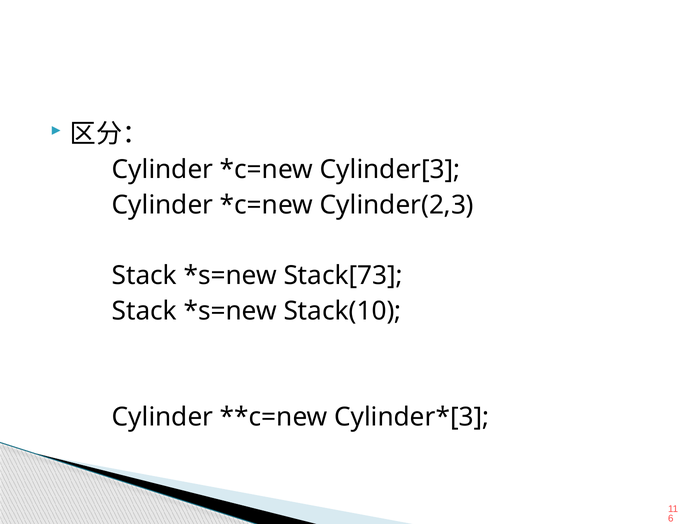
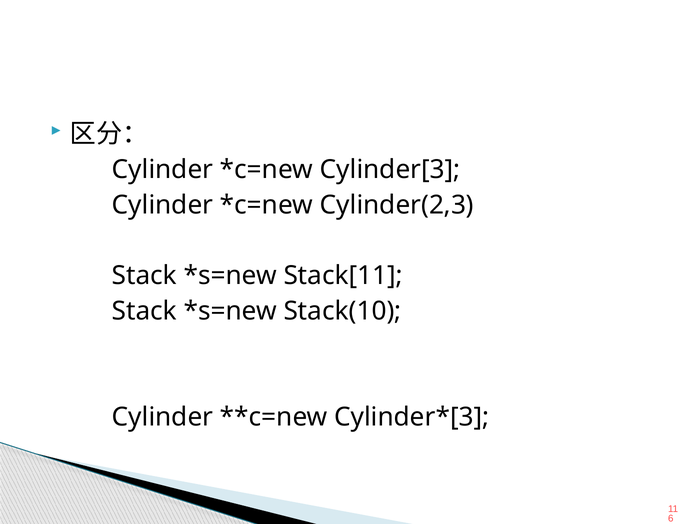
Stack[73: Stack[73 -> Stack[11 (343, 276)
